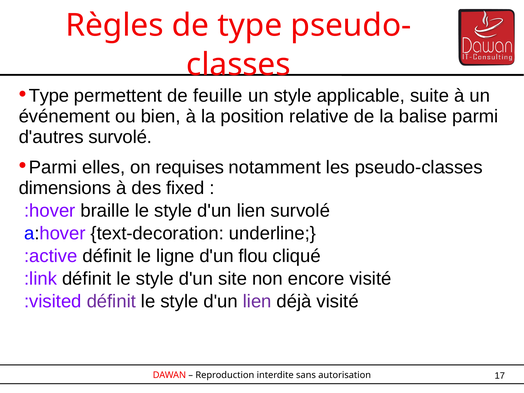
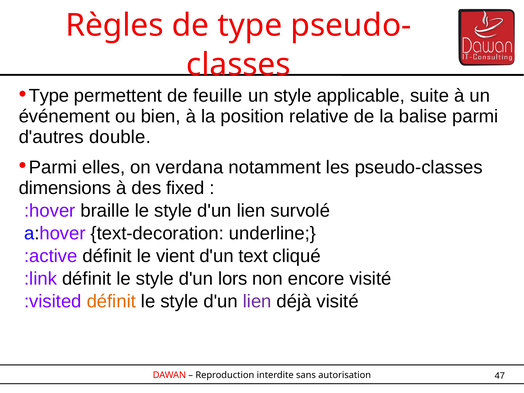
d'autres survolé: survolé -> double (120, 137)
requises: requises -> verdana (190, 167)
ligne: ligne -> vient (175, 256)
flou: flou -> text (253, 256)
site: site -> lors (233, 279)
définit colour: purple -> orange (111, 301)
17: 17 -> 47 (500, 376)
